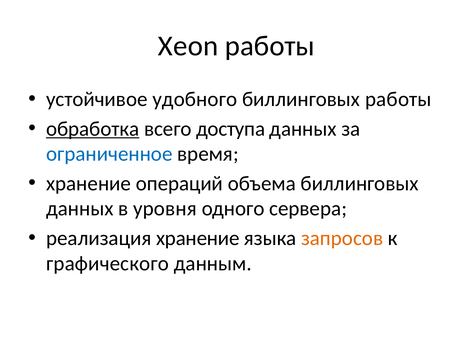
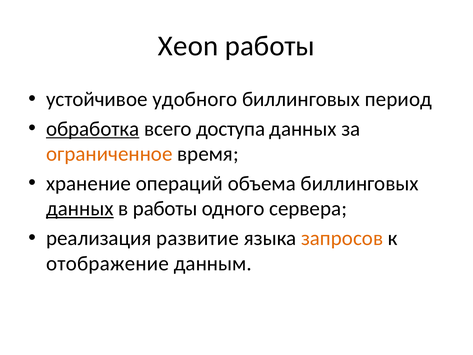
биллинговых работы: работы -> период (398, 99)
ограниченное colour: blue -> orange (109, 154)
данных underline: none -> present (80, 209)
в уровня: уровня -> работы (165, 209)
реализация хранение: хранение -> развитие (198, 238)
графического: графического -> отображение (108, 263)
